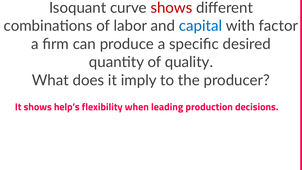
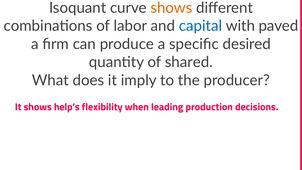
shows colour: red -> orange (171, 8)
factor: factor -> paved (278, 26)
quality: quality -> shared (189, 62)
